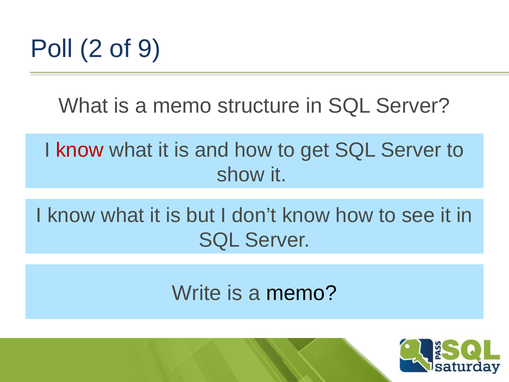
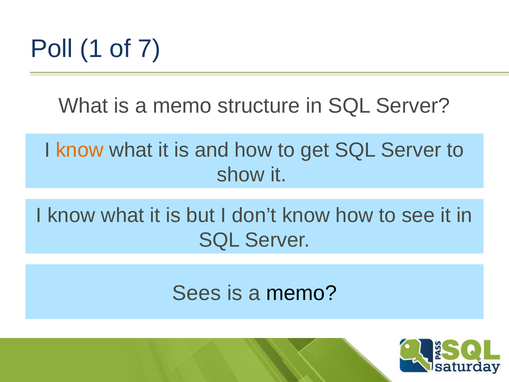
2: 2 -> 1 (91, 49)
9: 9 -> 7 (149, 49)
know colour: red -> orange (80, 150)
Write: Write -> Sees (197, 293)
